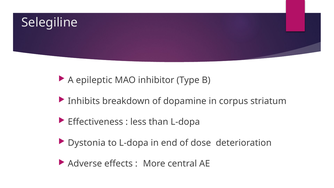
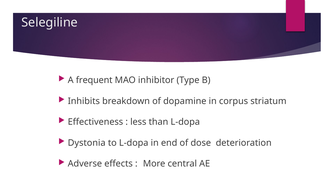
epileptic: epileptic -> frequent (94, 80)
